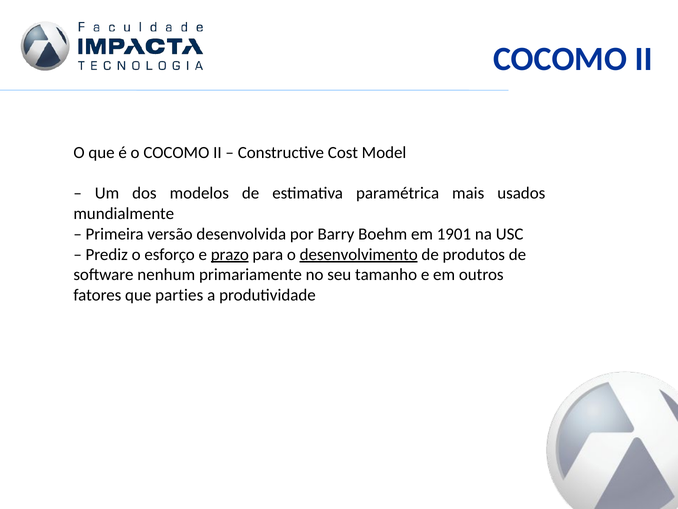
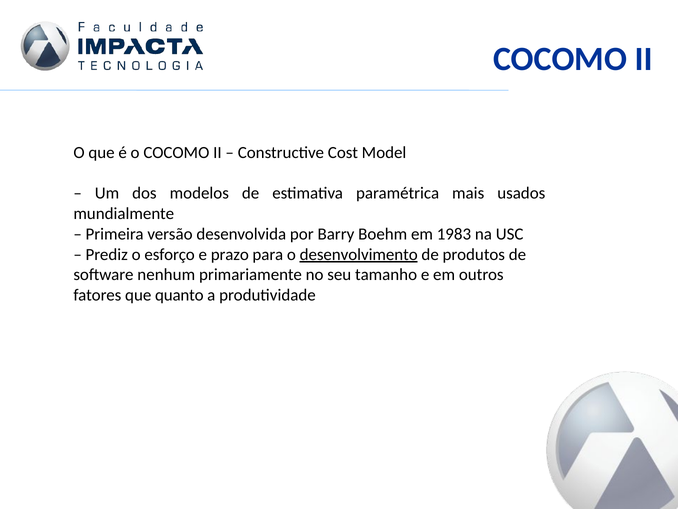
1901: 1901 -> 1983 (454, 234)
prazo underline: present -> none (230, 254)
parties: parties -> quanto (179, 295)
